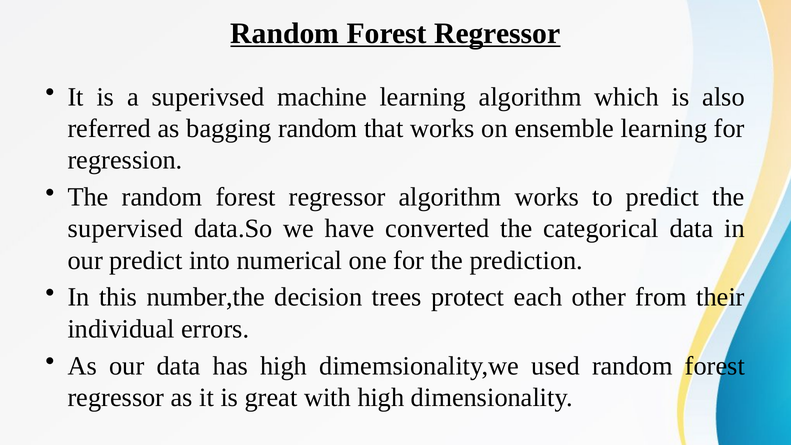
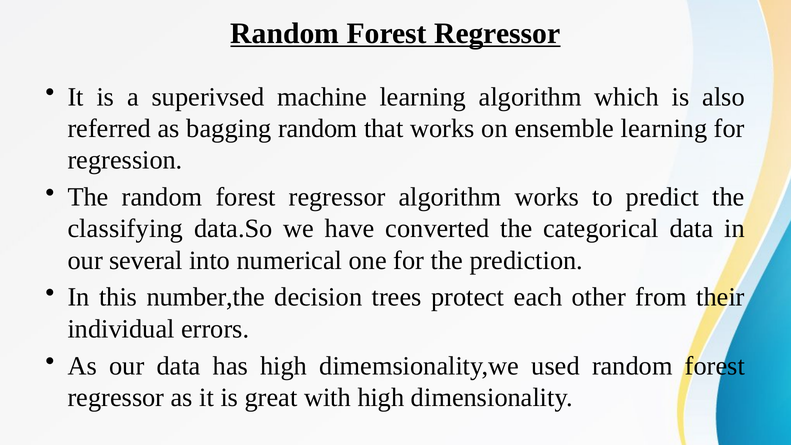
supervised: supervised -> classifying (125, 229)
our predict: predict -> several (146, 260)
